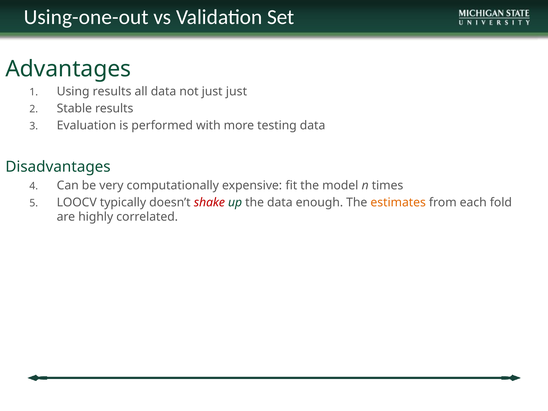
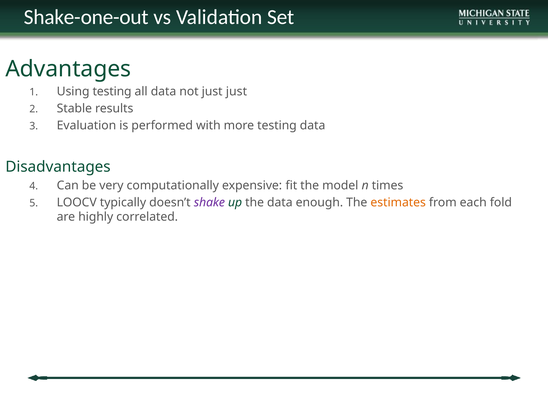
Using-one-out: Using-one-out -> Shake-one-out (86, 17)
Using results: results -> testing (112, 92)
shake colour: red -> purple (209, 202)
